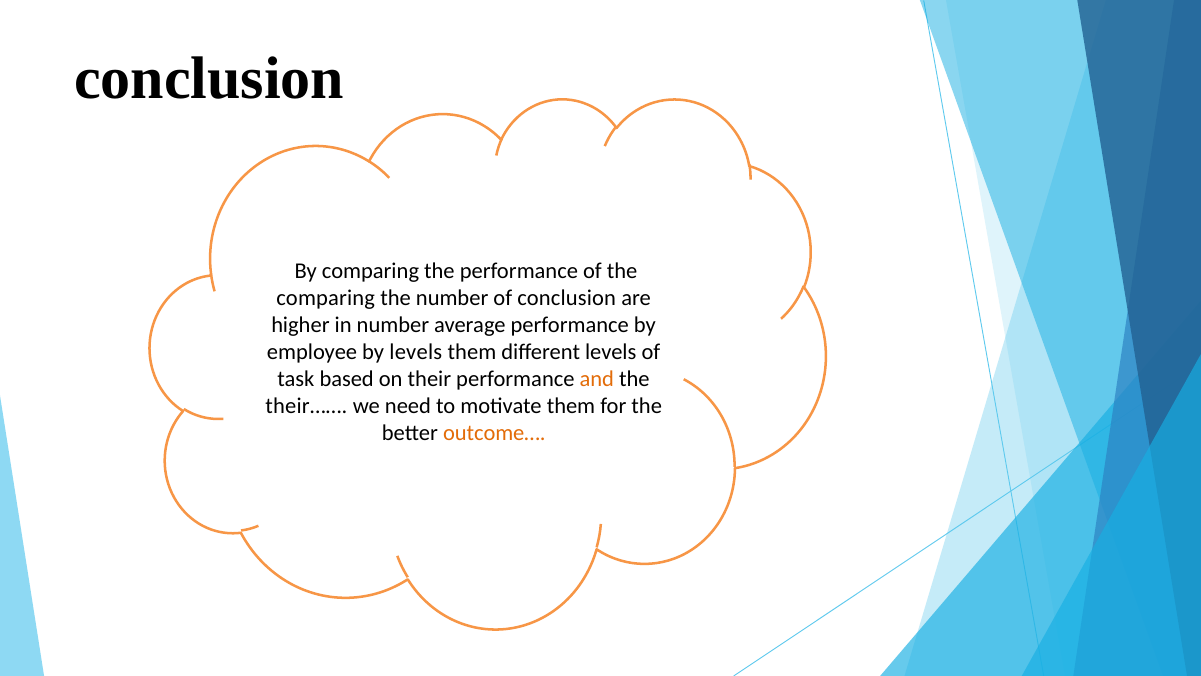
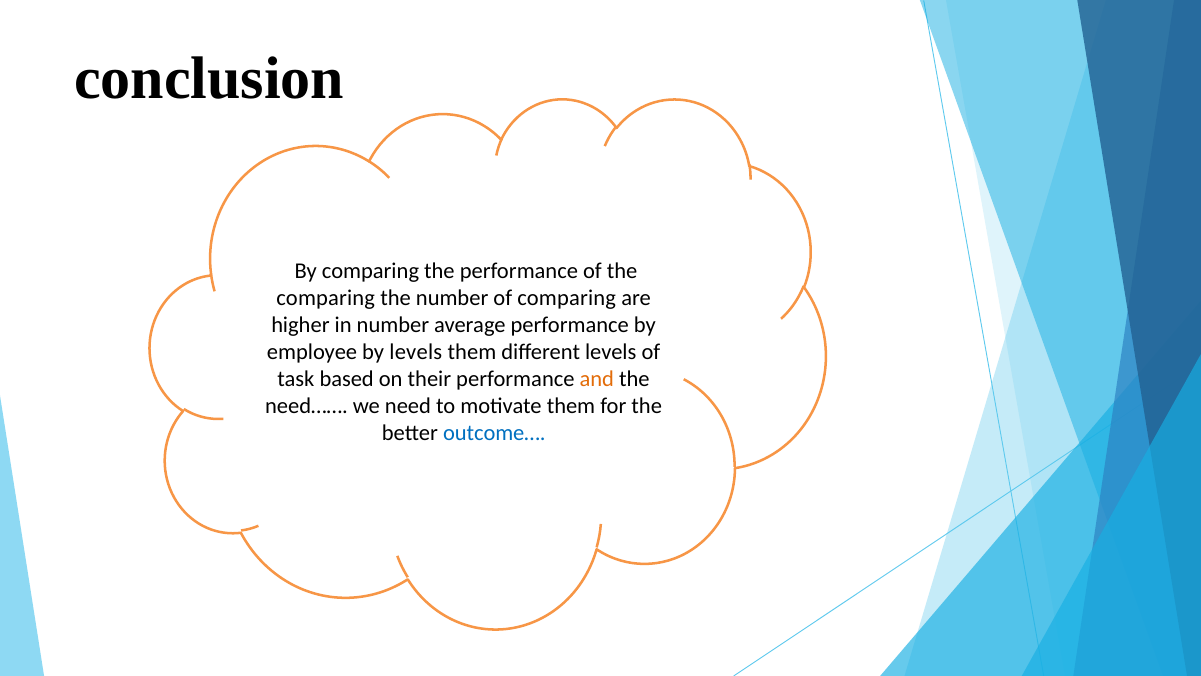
of conclusion: conclusion -> comparing (567, 298)
their……: their…… -> need…… (306, 406)
outcome… colour: orange -> blue (494, 433)
